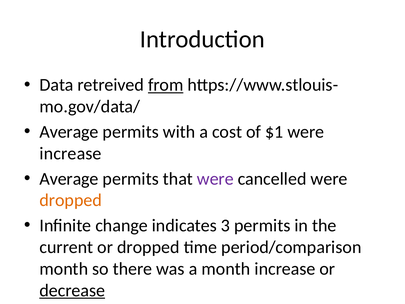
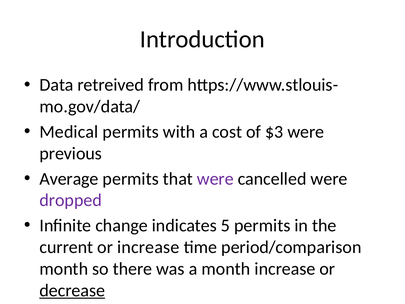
from underline: present -> none (166, 85)
Average: Average -> Medical (69, 132)
$1: $1 -> $3 (274, 132)
increase: increase -> previous (71, 153)
dropped colour: orange -> purple (71, 200)
3: 3 -> 5 (225, 225)
or dropped: dropped -> increase (148, 247)
